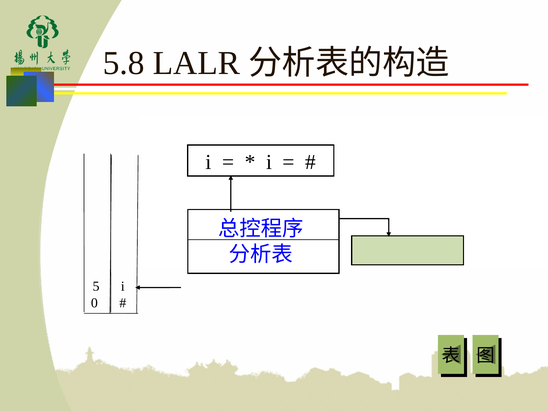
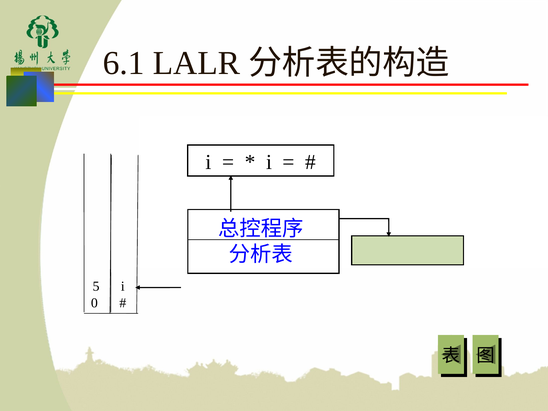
5.8: 5.8 -> 6.1 (124, 63)
